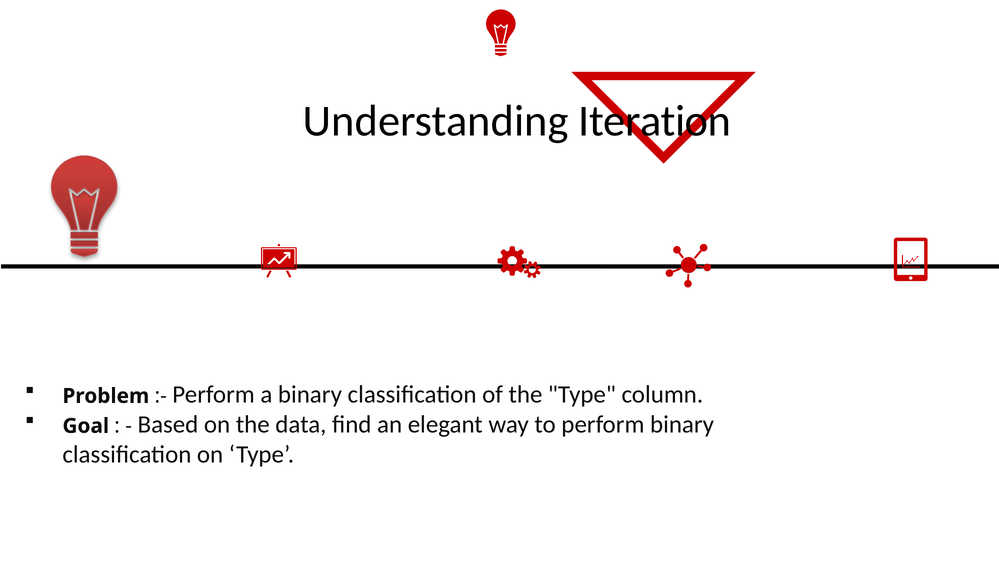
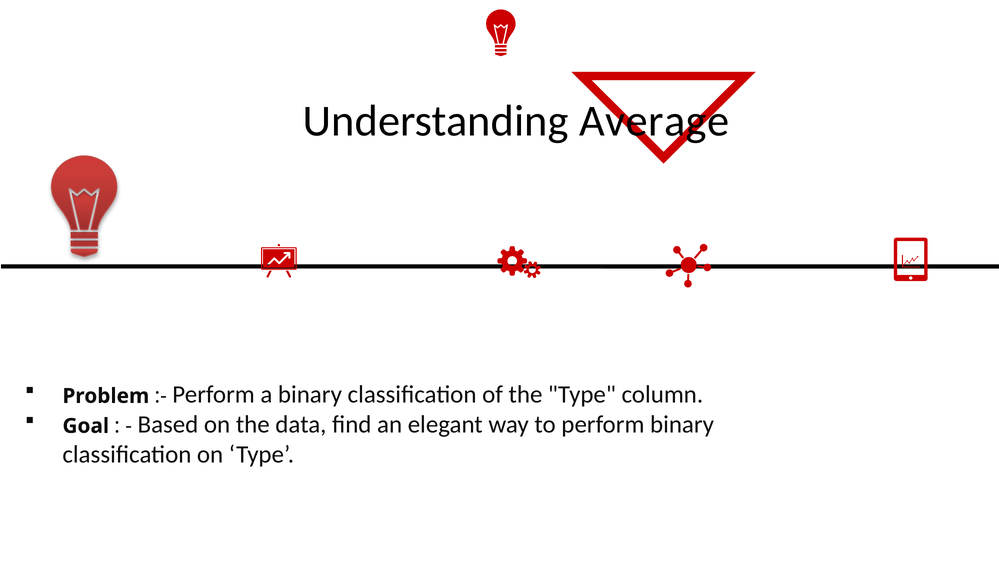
Iteration: Iteration -> Average (654, 121)
